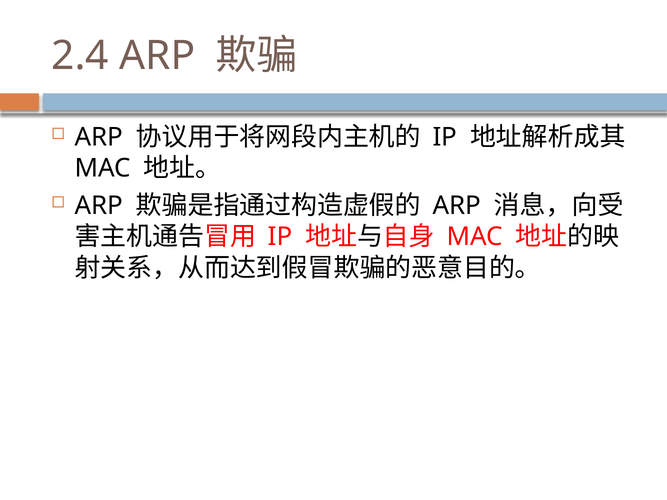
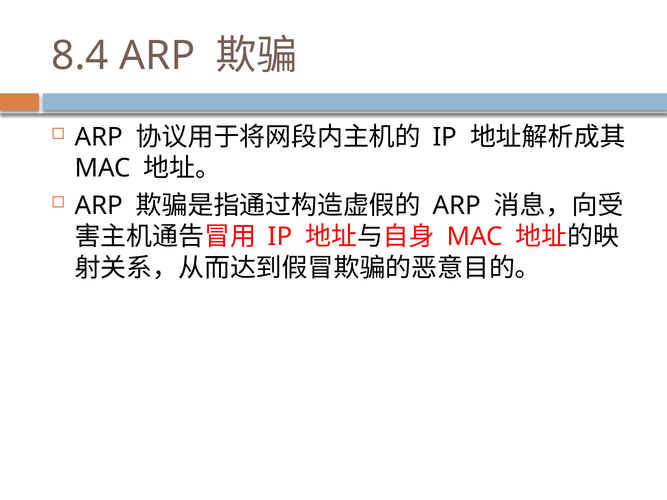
2.4: 2.4 -> 8.4 (80, 56)
